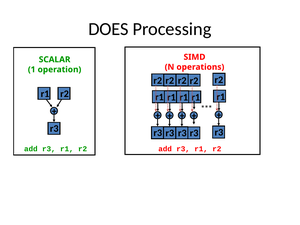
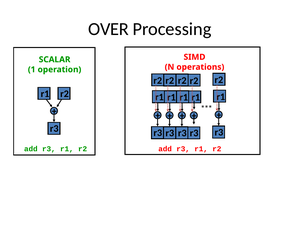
DOES: DOES -> OVER (108, 29)
